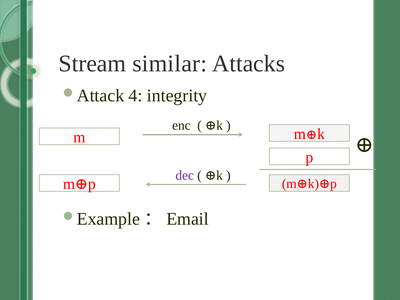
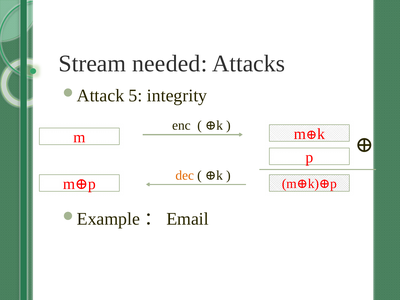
similar: similar -> needed (170, 64)
4: 4 -> 5 (136, 96)
dec colour: purple -> orange (185, 175)
